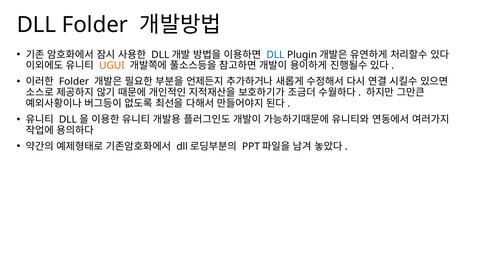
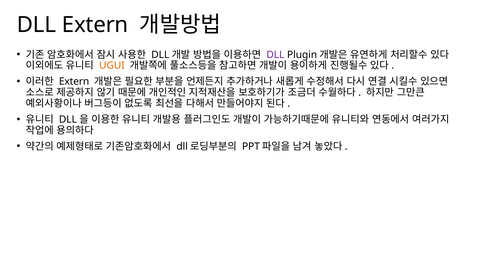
DLL Folder: Folder -> Extern (95, 25)
DLL colour: blue -> purple (275, 55)
Folder: Folder -> Extern (74, 82)
